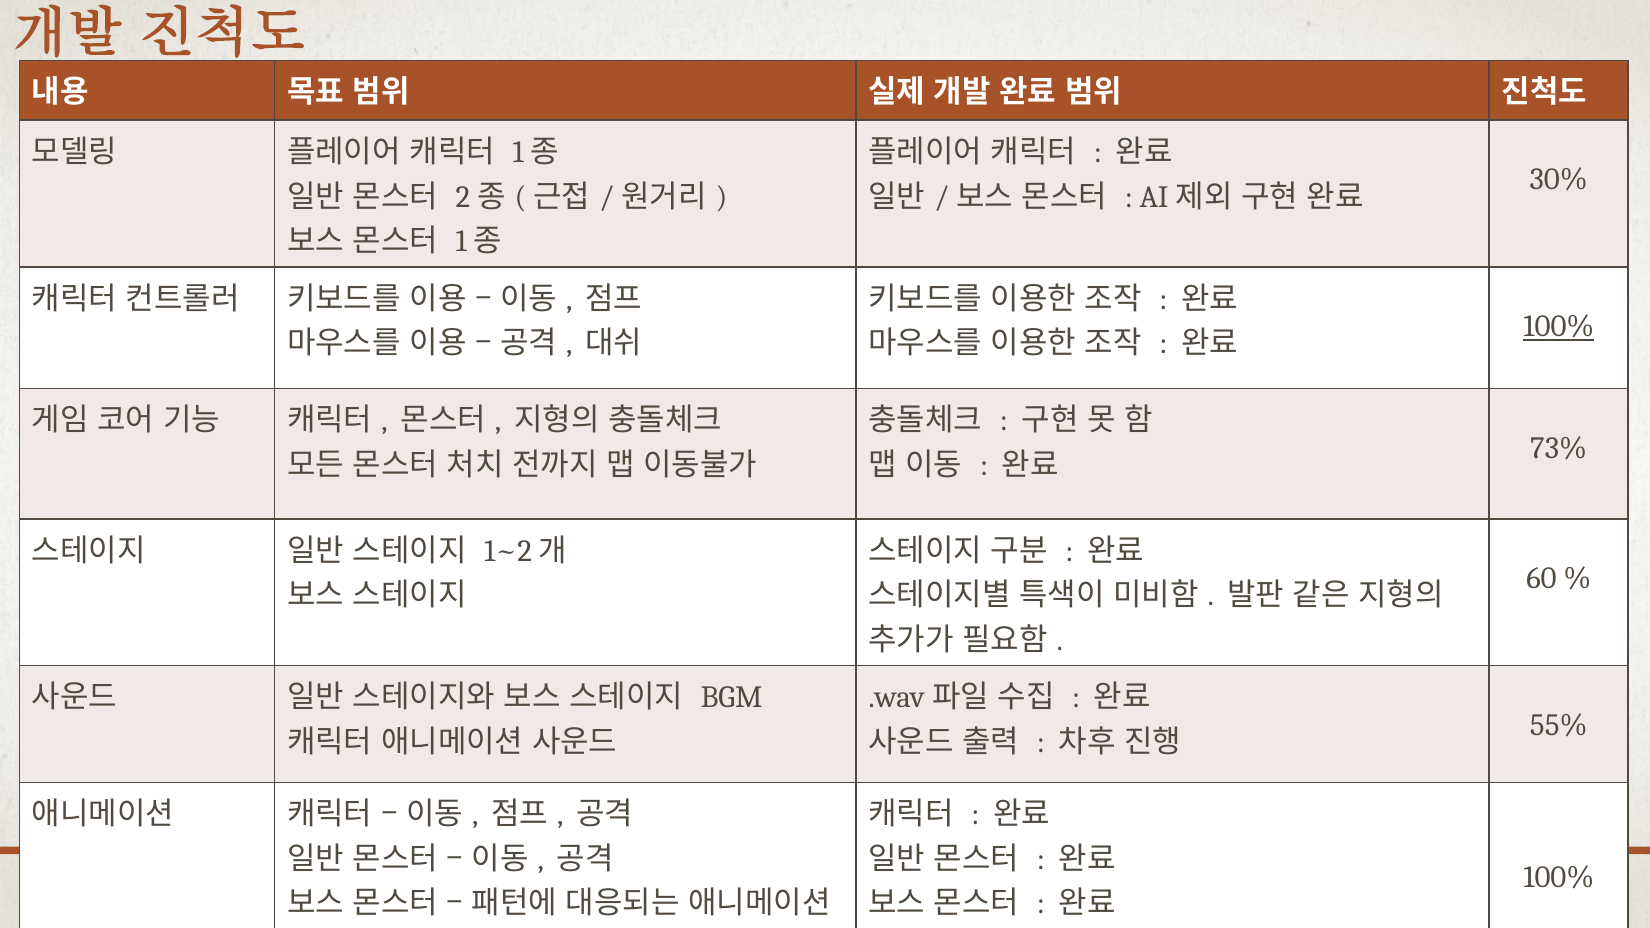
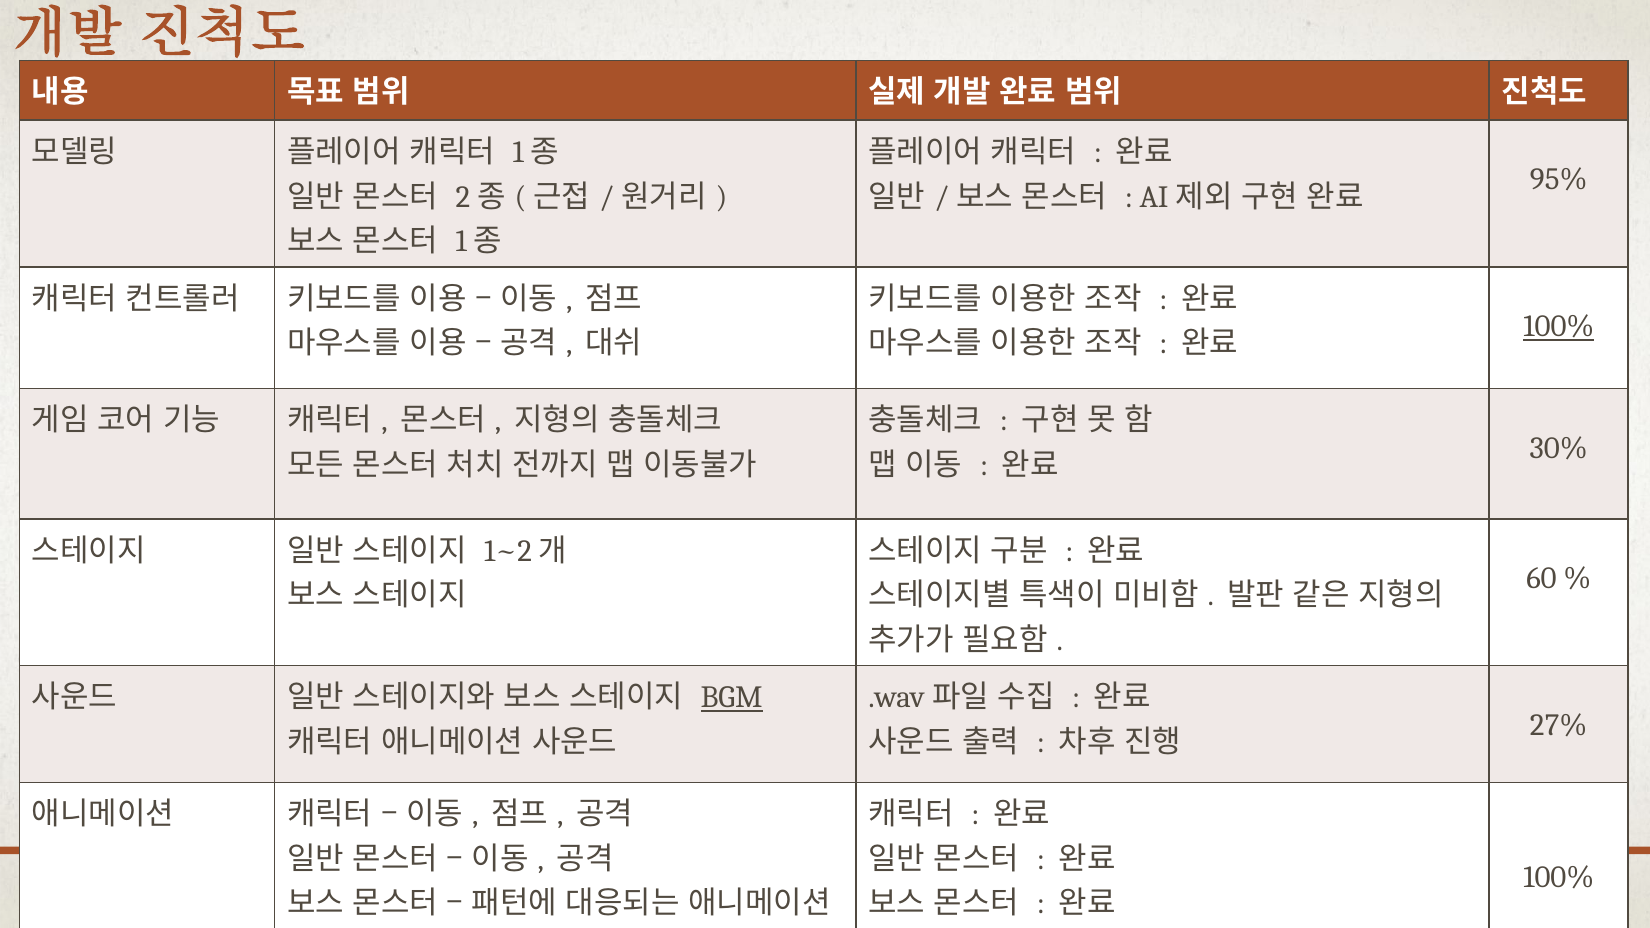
30%: 30% -> 95% (1559, 180)
73%: 73% -> 30% (1559, 448)
BGM underline: none -> present (732, 698)
55%: 55% -> 27% (1559, 725)
